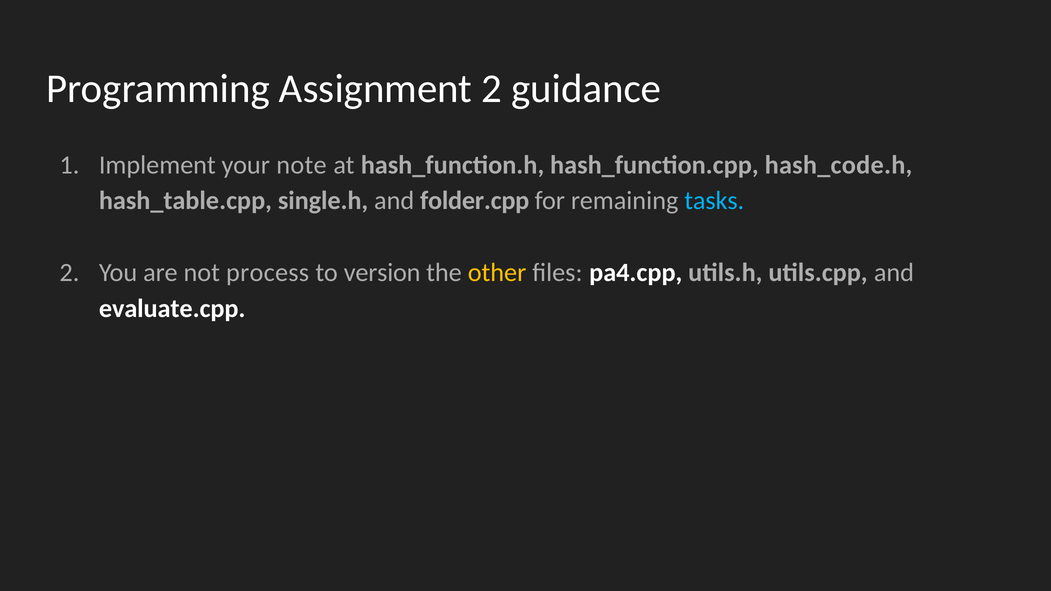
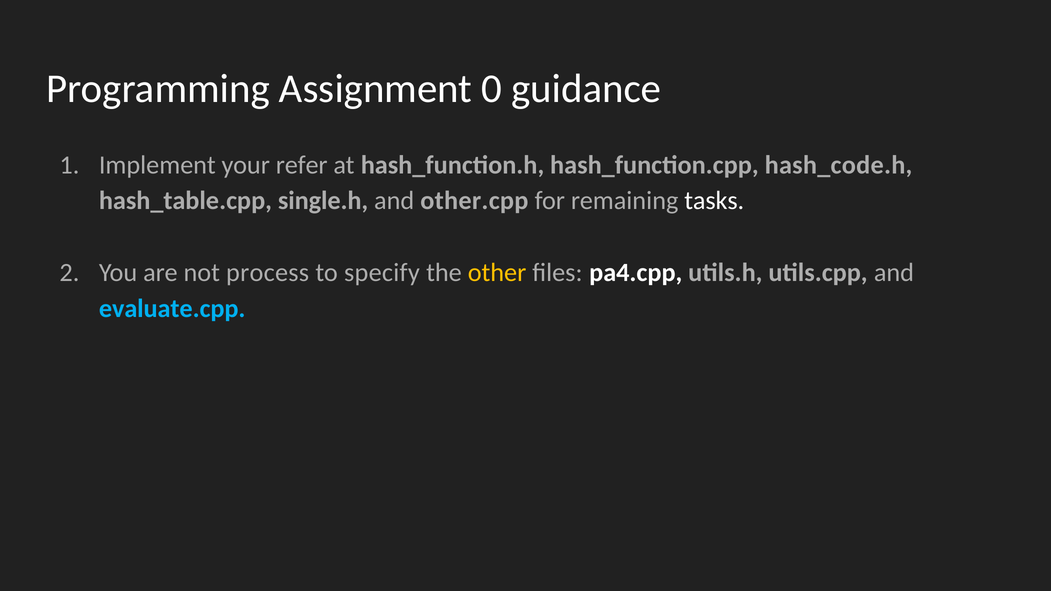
Assignment 2: 2 -> 0 (492, 89)
note: note -> refer (302, 165)
folder.cpp: folder.cpp -> other.cpp (474, 201)
tasks colour: light blue -> white (714, 201)
version: version -> specify (382, 273)
evaluate.cpp colour: white -> light blue (172, 309)
